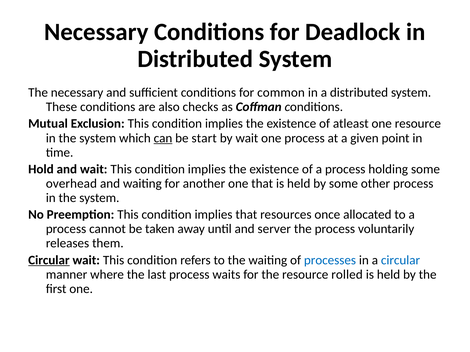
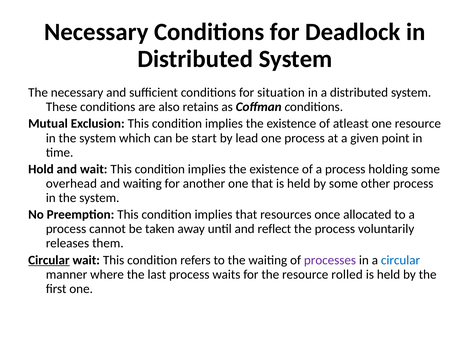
common: common -> situation (281, 93)
checks: checks -> retains (201, 107)
can underline: present -> none (163, 138)
by wait: wait -> lead (247, 138)
server: server -> reflect (274, 229)
processes colour: blue -> purple (330, 260)
